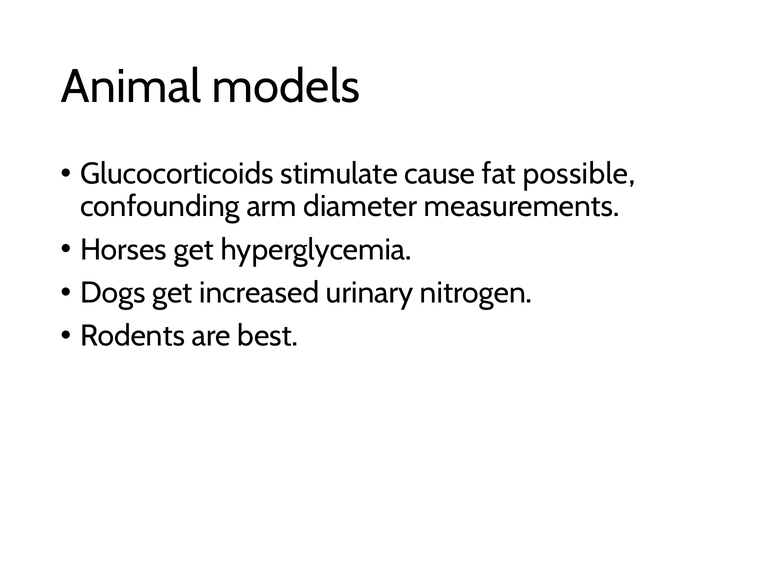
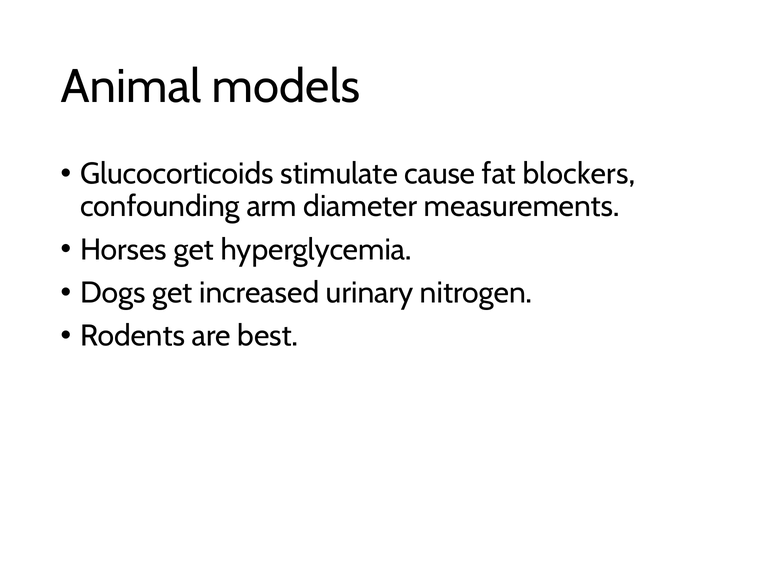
possible: possible -> blockers (579, 174)
